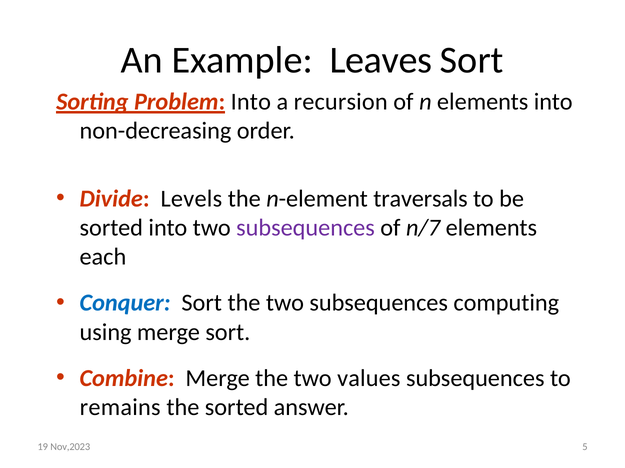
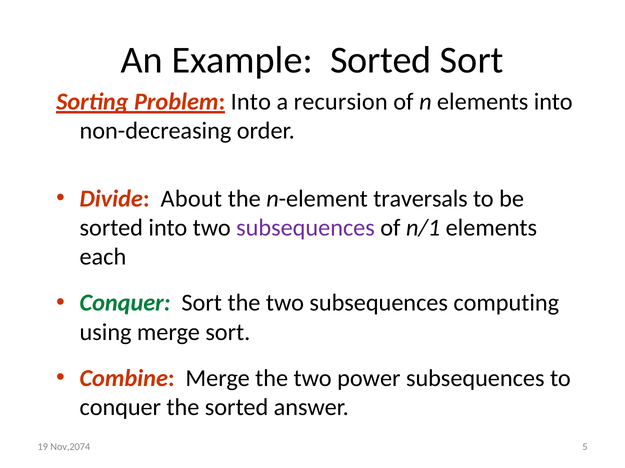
Example Leaves: Leaves -> Sorted (381, 61)
Levels: Levels -> About (191, 199)
n/7: n/7 -> n/1 (423, 228)
Conquer colour: blue -> green (125, 303)
values: values -> power (369, 379)
remains: remains -> conquer (120, 408)
Nov,2023: Nov,2023 -> Nov,2074 (70, 448)
